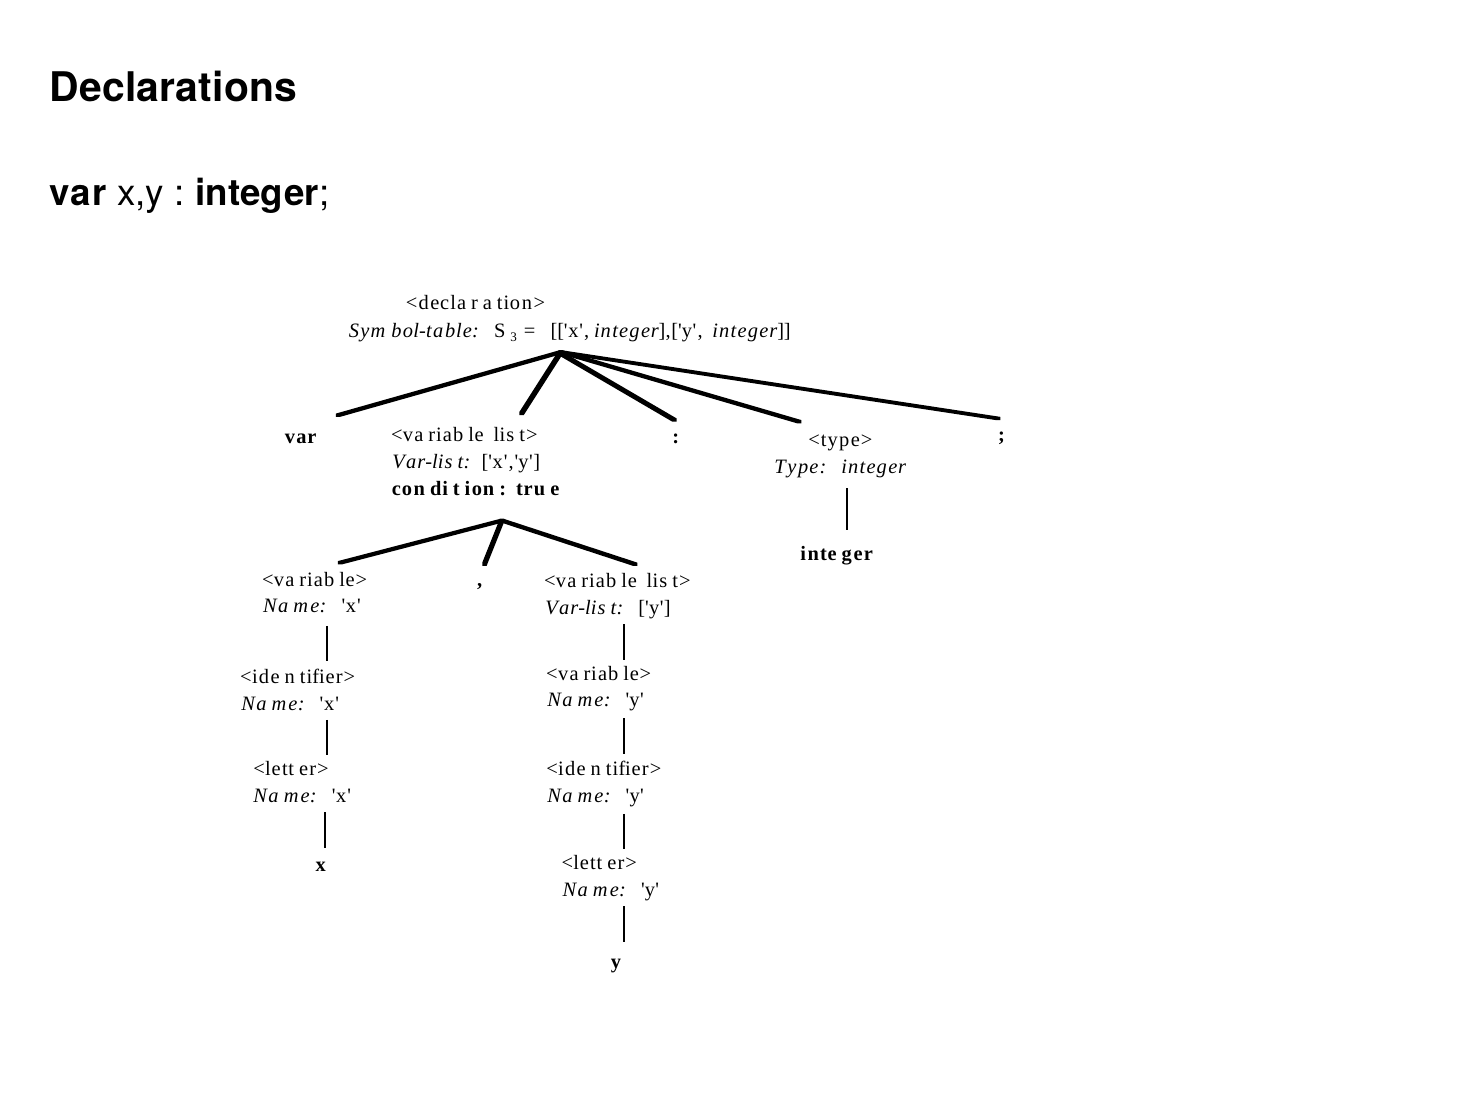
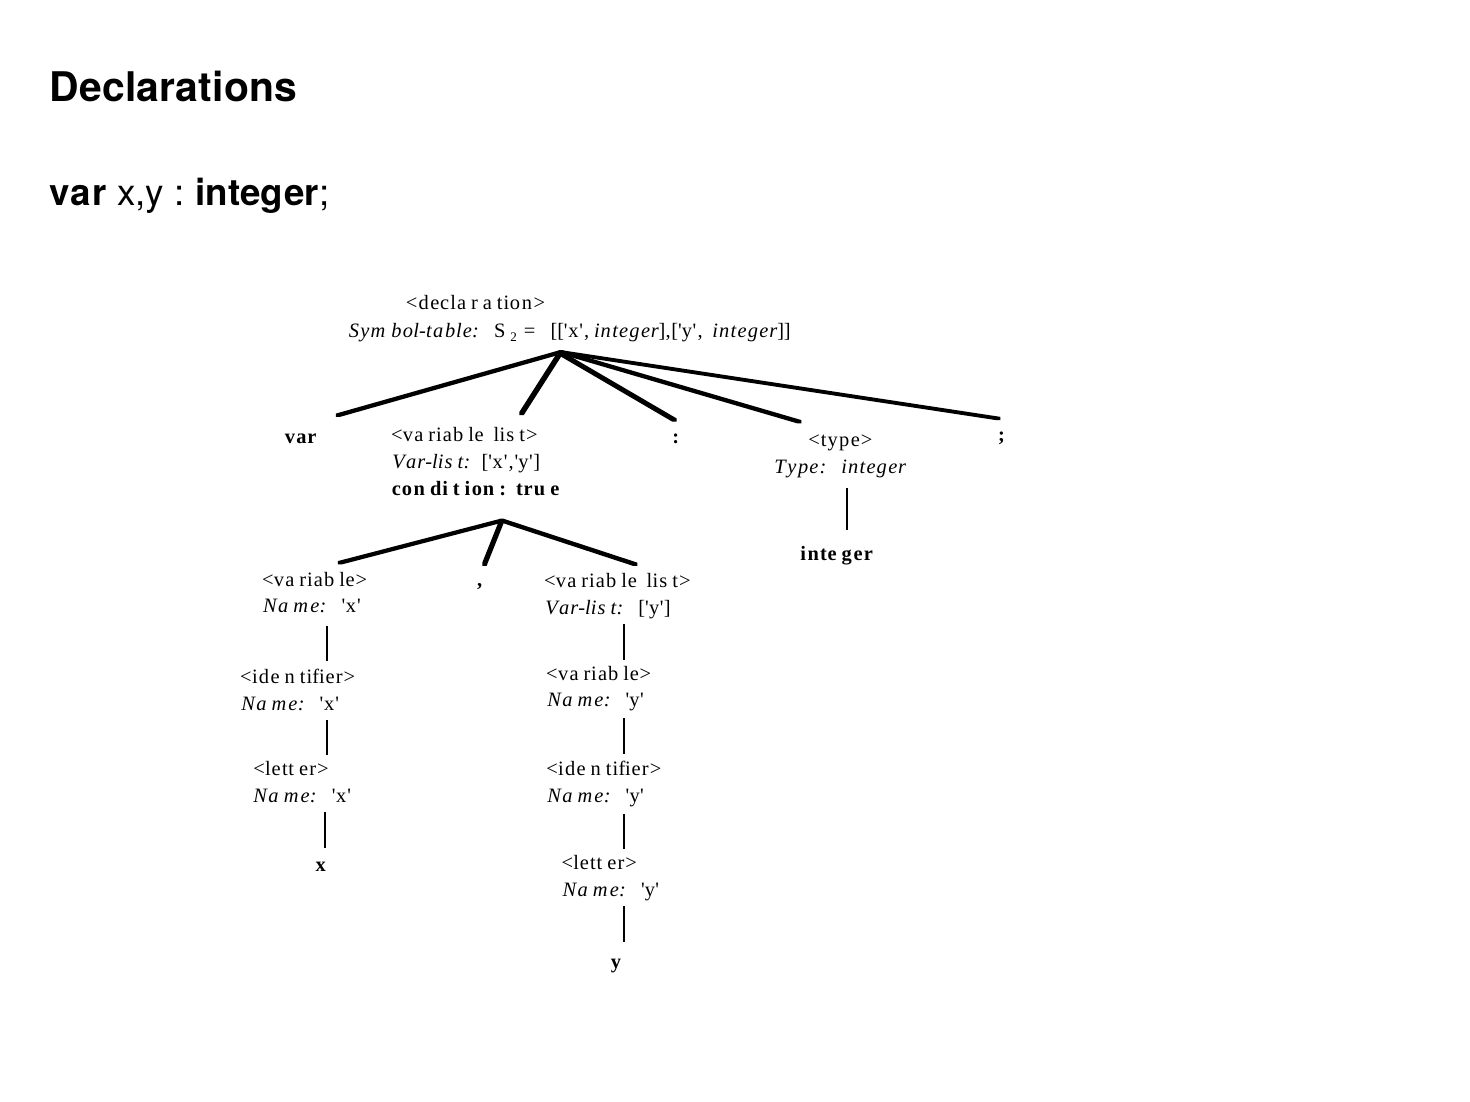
3: 3 -> 2 (514, 338)
